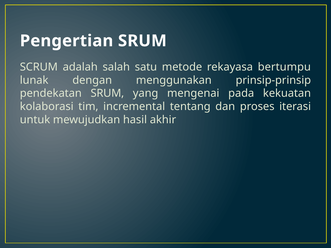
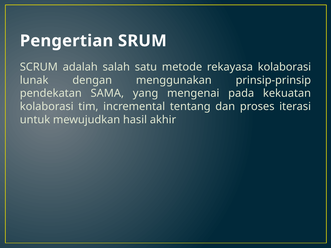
rekayasa bertumpu: bertumpu -> kolaborasi (284, 67)
pendekatan SRUM: SRUM -> SAMA (107, 93)
